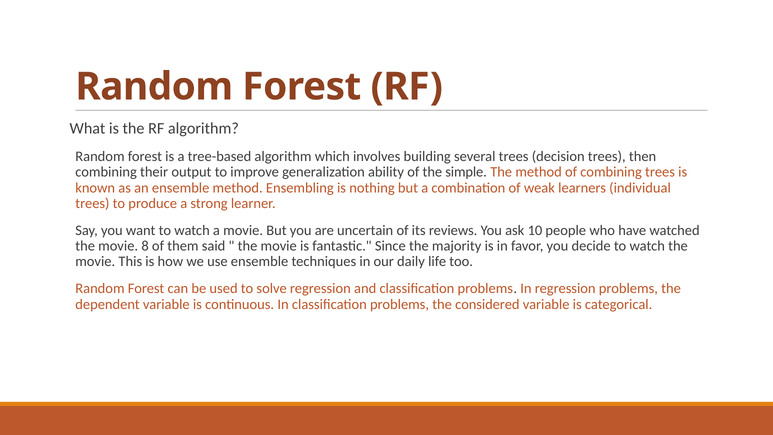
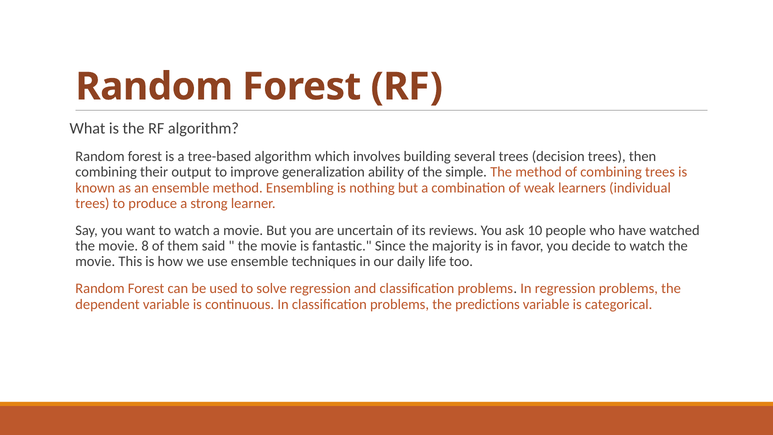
considered: considered -> predictions (487, 304)
